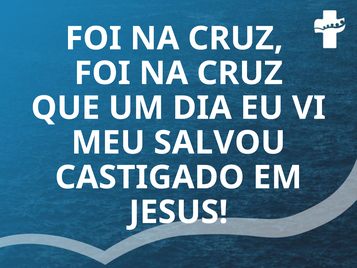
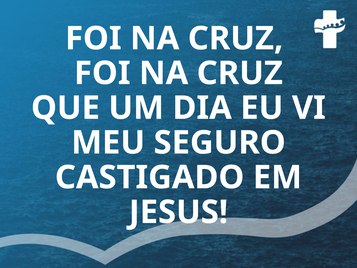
SALVOU: SALVOU -> SEGURO (220, 143)
